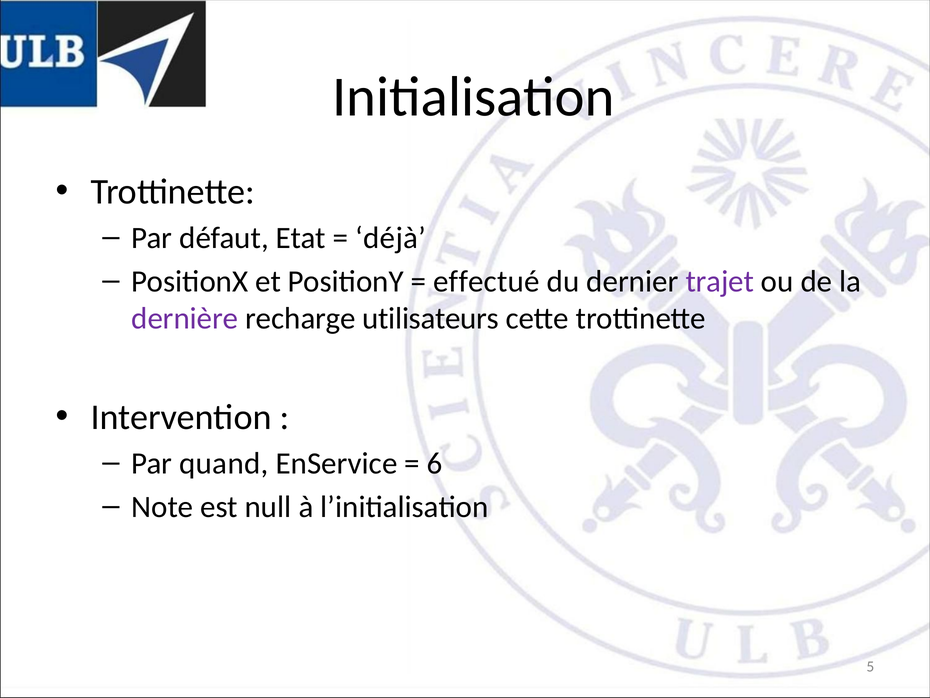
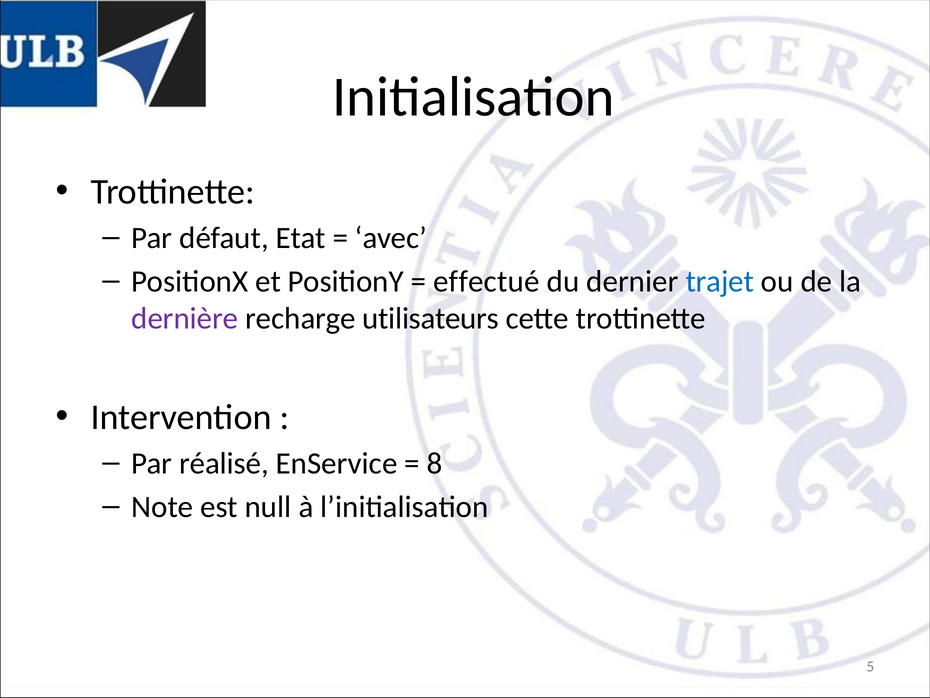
déjà: déjà -> avec (391, 238)
trajet colour: purple -> blue (720, 281)
quand: quand -> réalisé (224, 463)
6: 6 -> 8 (435, 463)
